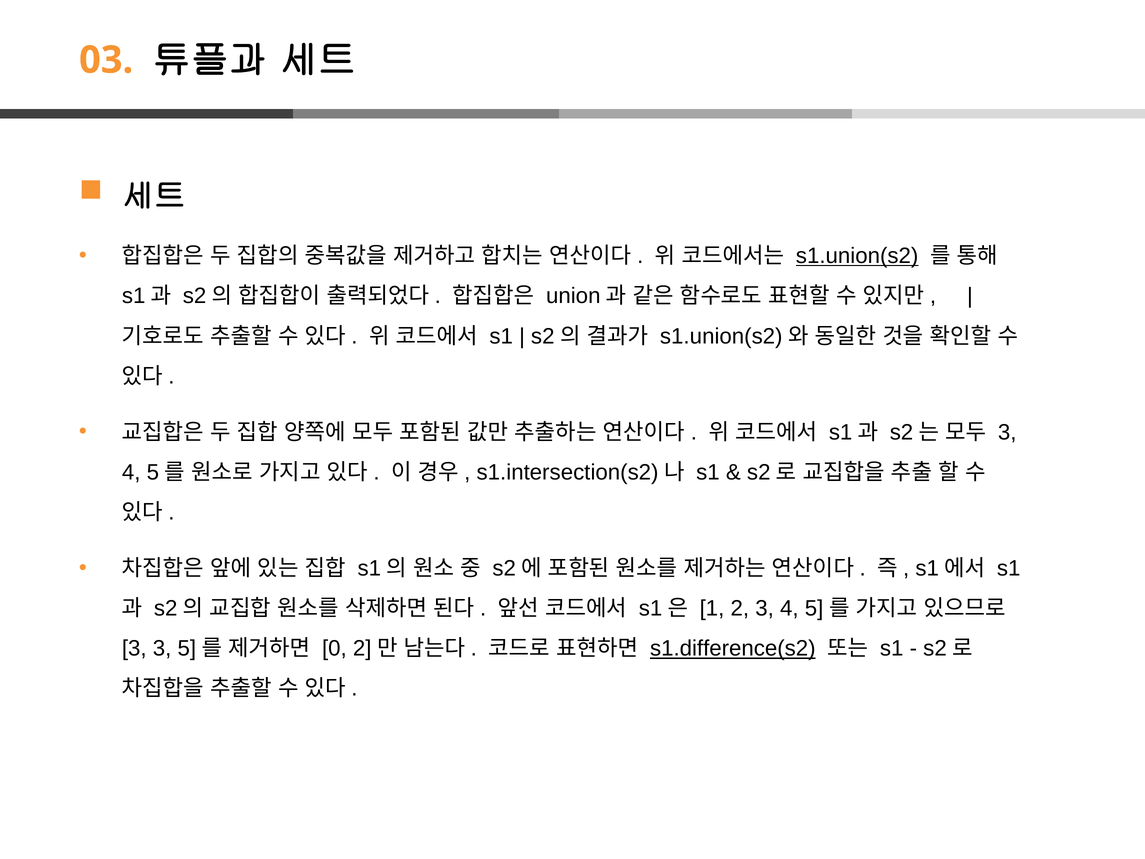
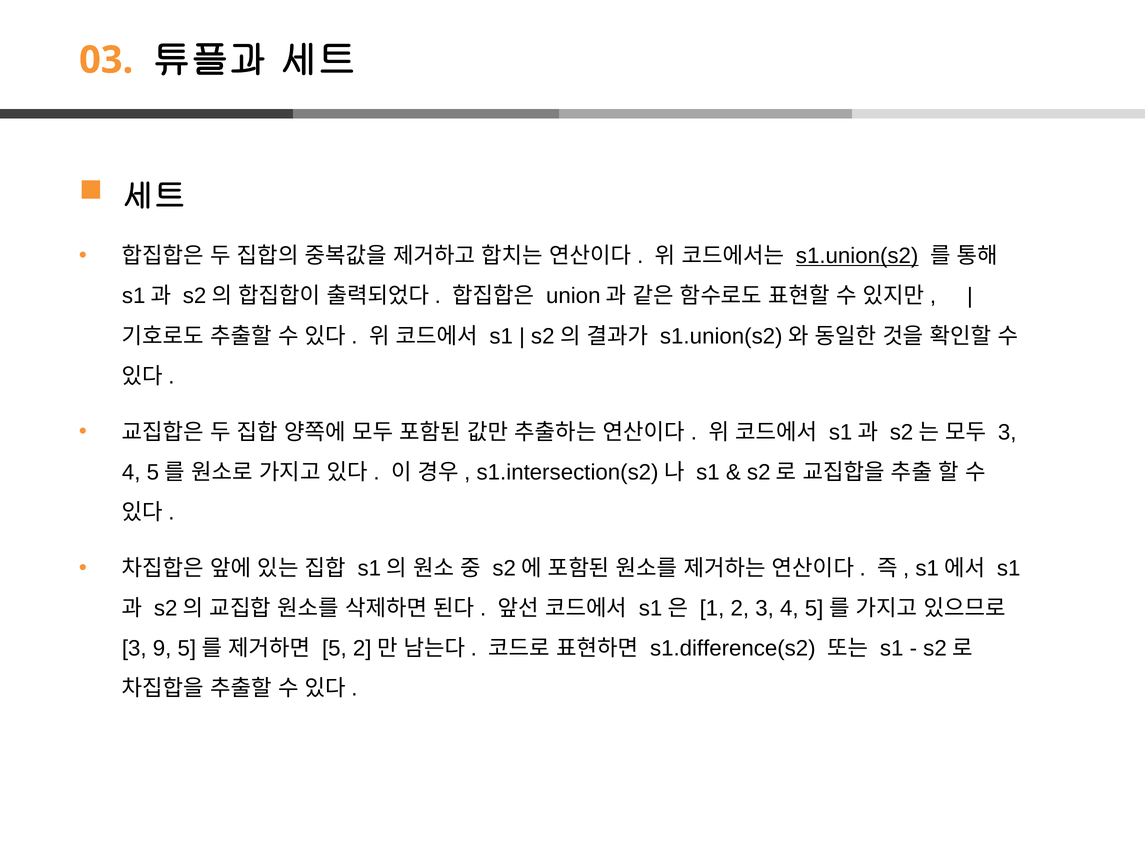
3 3: 3 -> 9 (162, 648)
0: 0 -> 5 (334, 648)
s1.difference(s2 underline: present -> none (733, 648)
